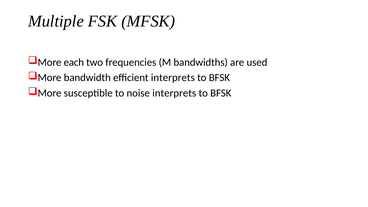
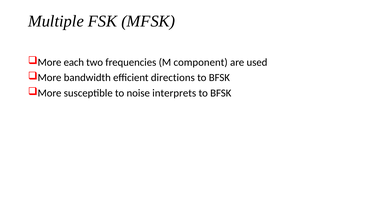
bandwidths: bandwidths -> component (201, 62)
efficient interprets: interprets -> directions (173, 78)
